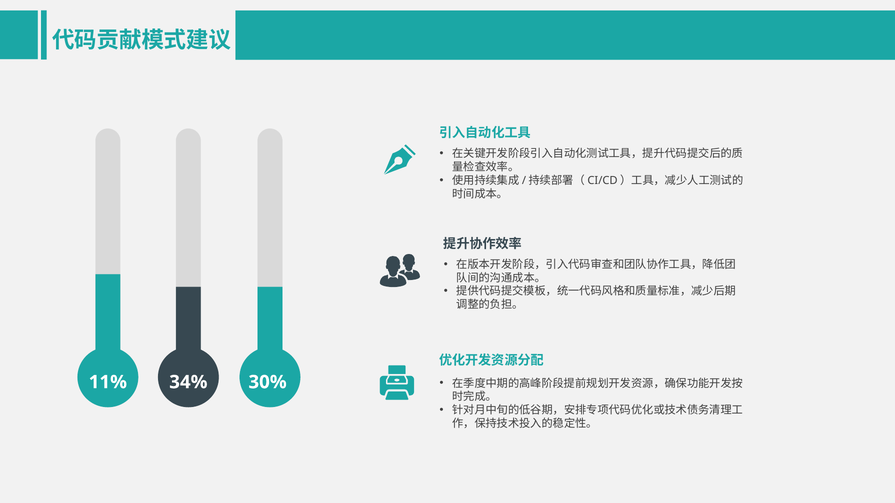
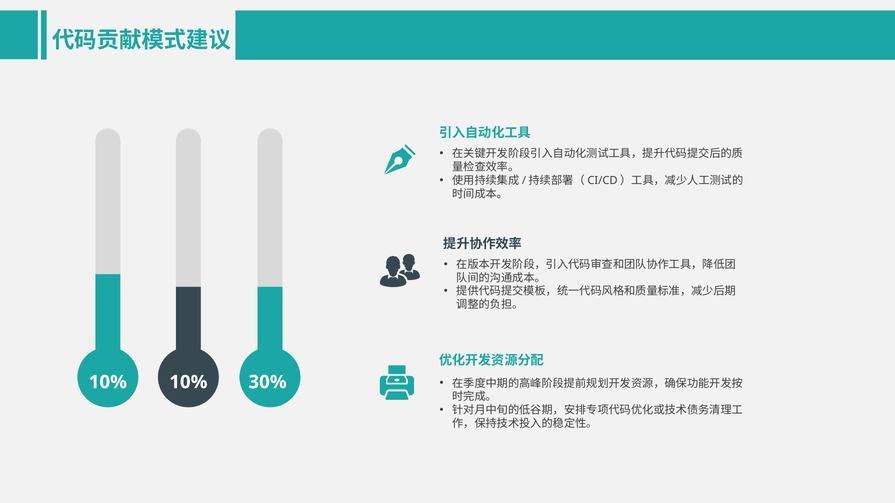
11%: 11% -> 10% (108, 382)
34%: 34% -> 10% (188, 382)
